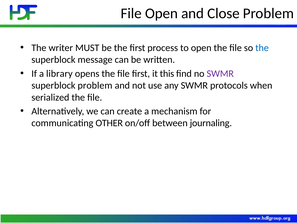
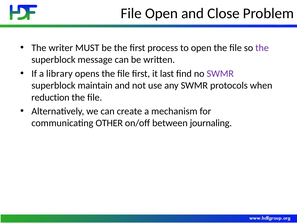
the colour: blue -> purple (262, 48)
this: this -> last (167, 73)
superblock problem: problem -> maintain (95, 85)
serialized: serialized -> reduction (50, 97)
